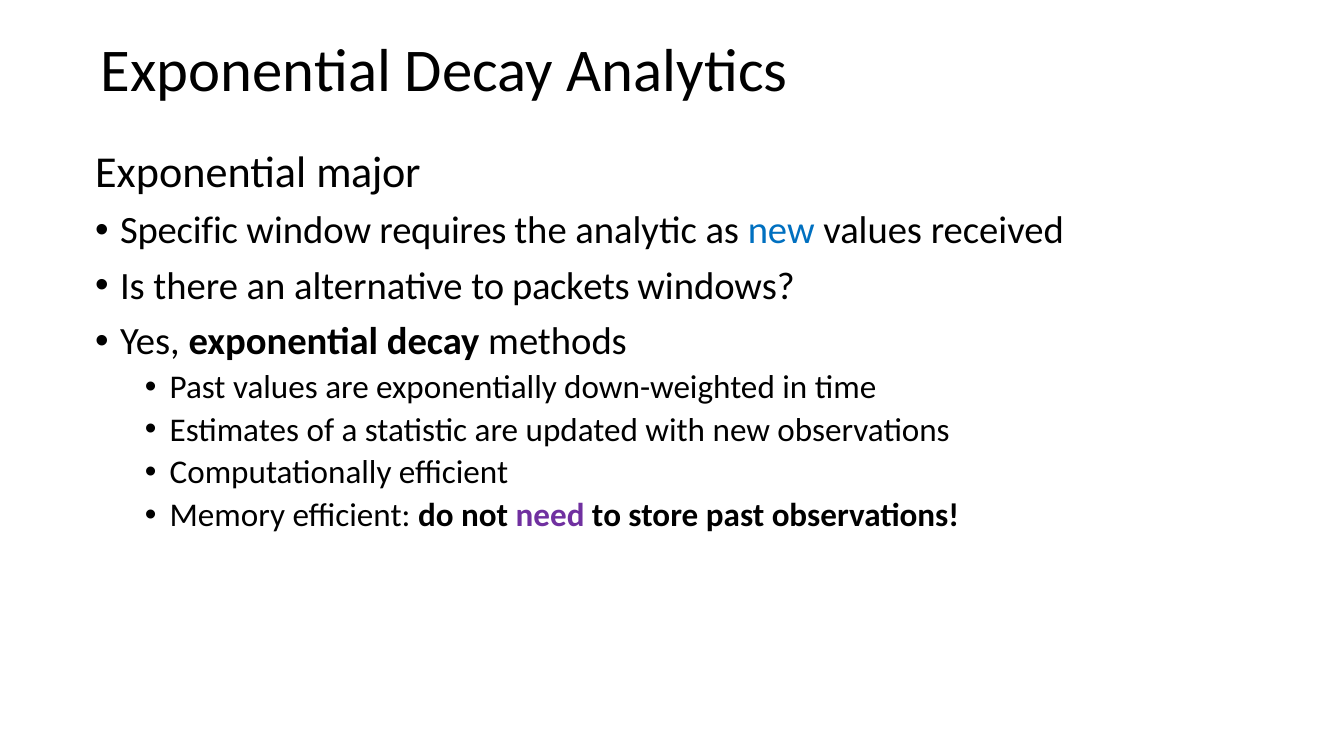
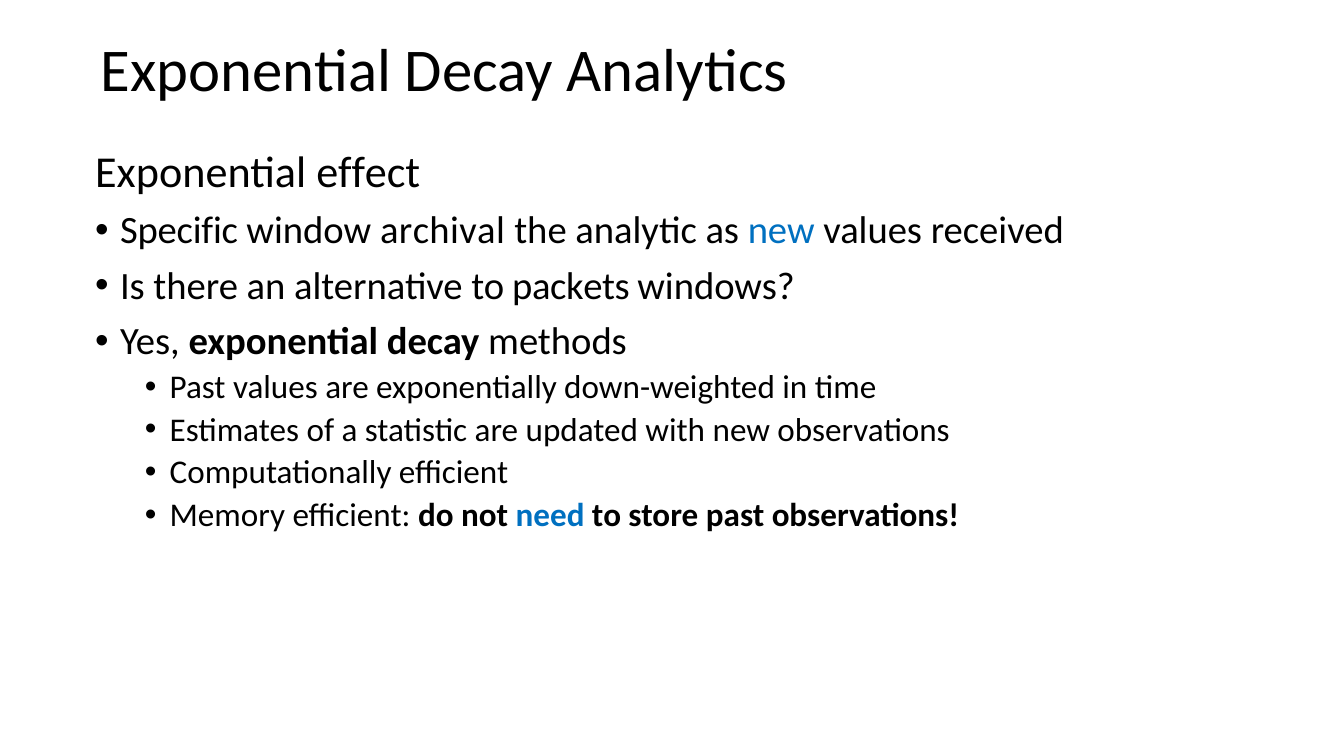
major: major -> effect (368, 173)
requires: requires -> archival (443, 231)
need colour: purple -> blue (550, 516)
